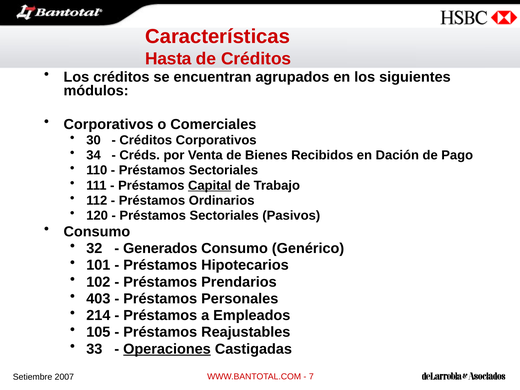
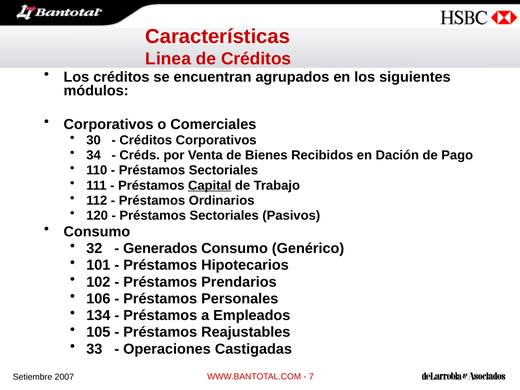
Hasta: Hasta -> Linea (168, 59)
403: 403 -> 106 (98, 299)
214: 214 -> 134 (98, 315)
Operaciones underline: present -> none (167, 349)
